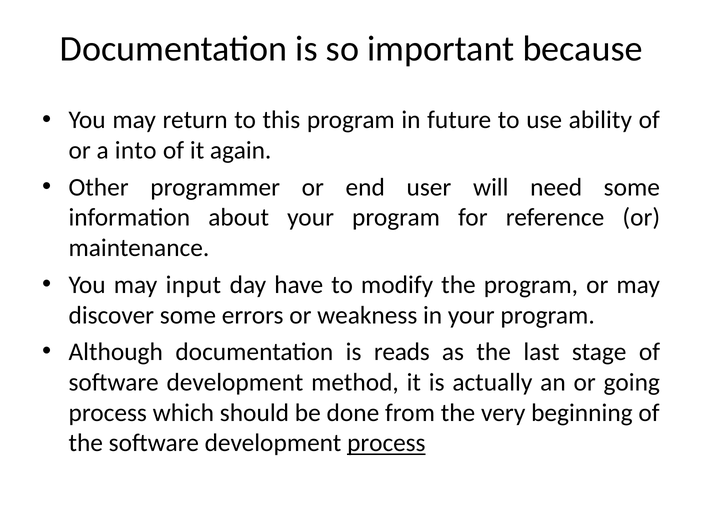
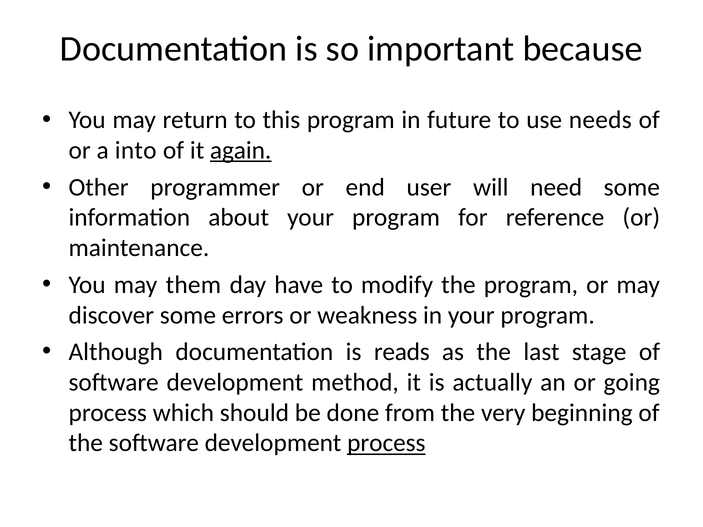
ability: ability -> needs (600, 120)
again underline: none -> present (241, 151)
input: input -> them (193, 285)
